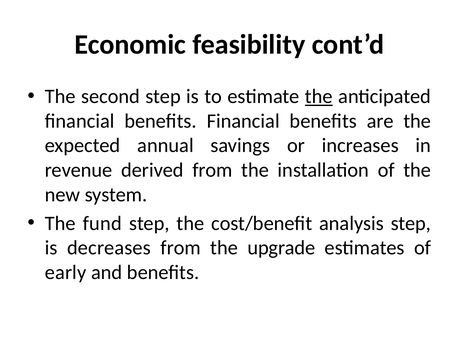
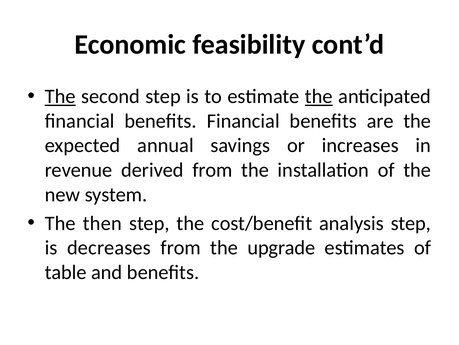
The underline: none -> present (60, 96)
fund: fund -> then (102, 223)
early: early -> table (66, 272)
